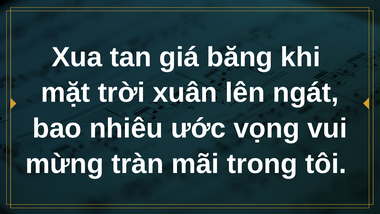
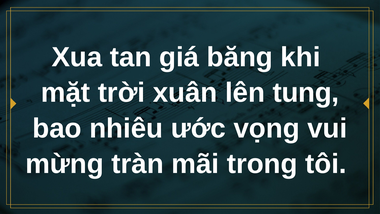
ngát: ngát -> tung (306, 93)
